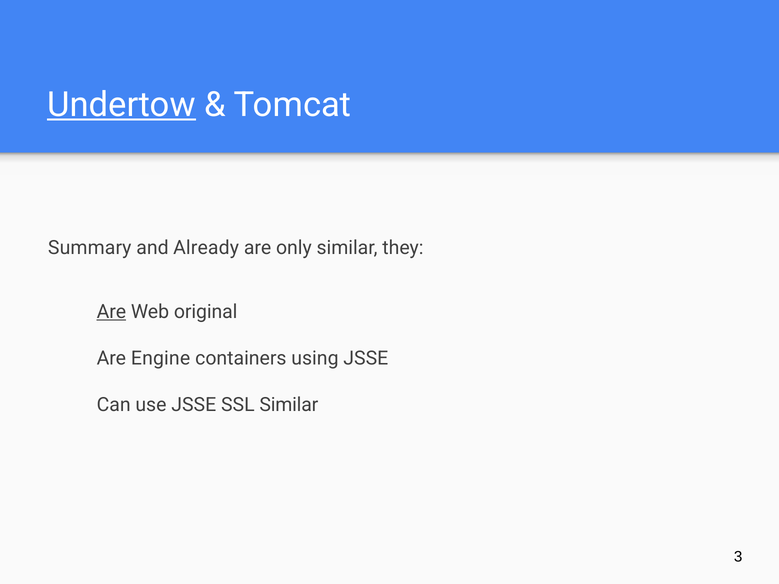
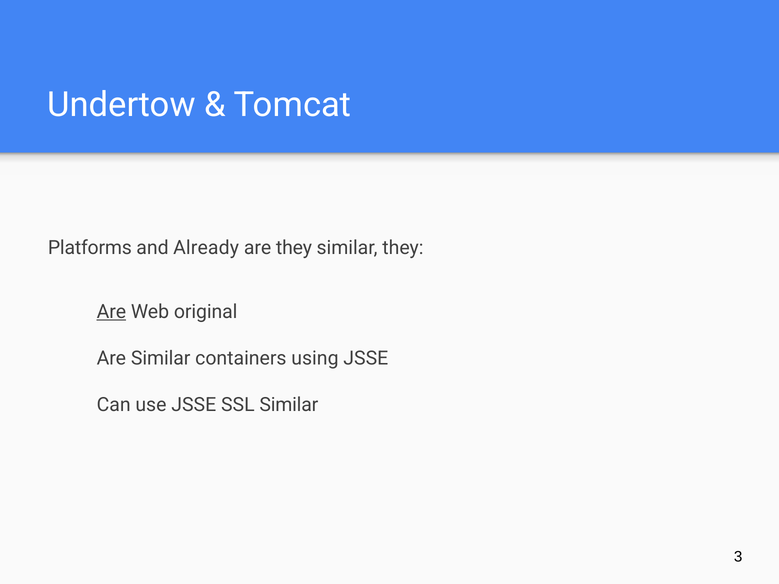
Undertow underline: present -> none (121, 105)
Summary: Summary -> Platforms (90, 248)
are only: only -> they (294, 248)
Are Engine: Engine -> Similar (161, 358)
